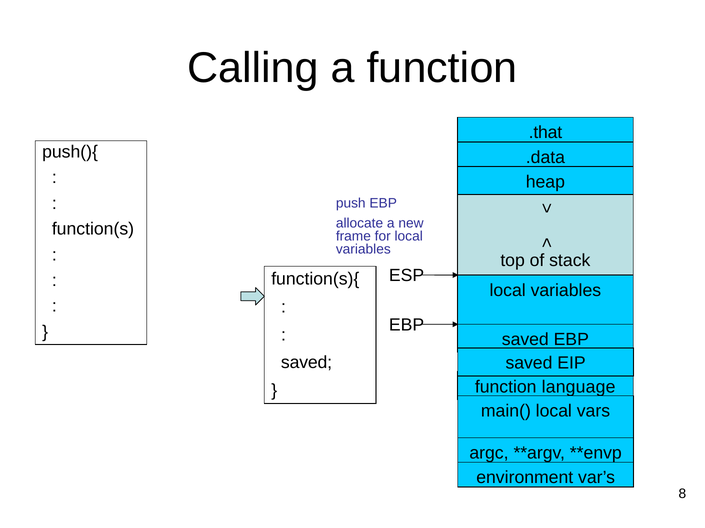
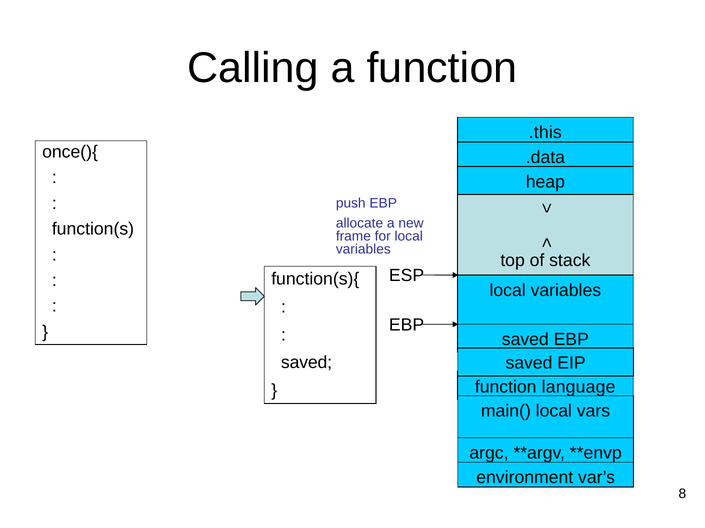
.that: .that -> .this (545, 133)
push(){: push(){ -> once(){ (70, 152)
